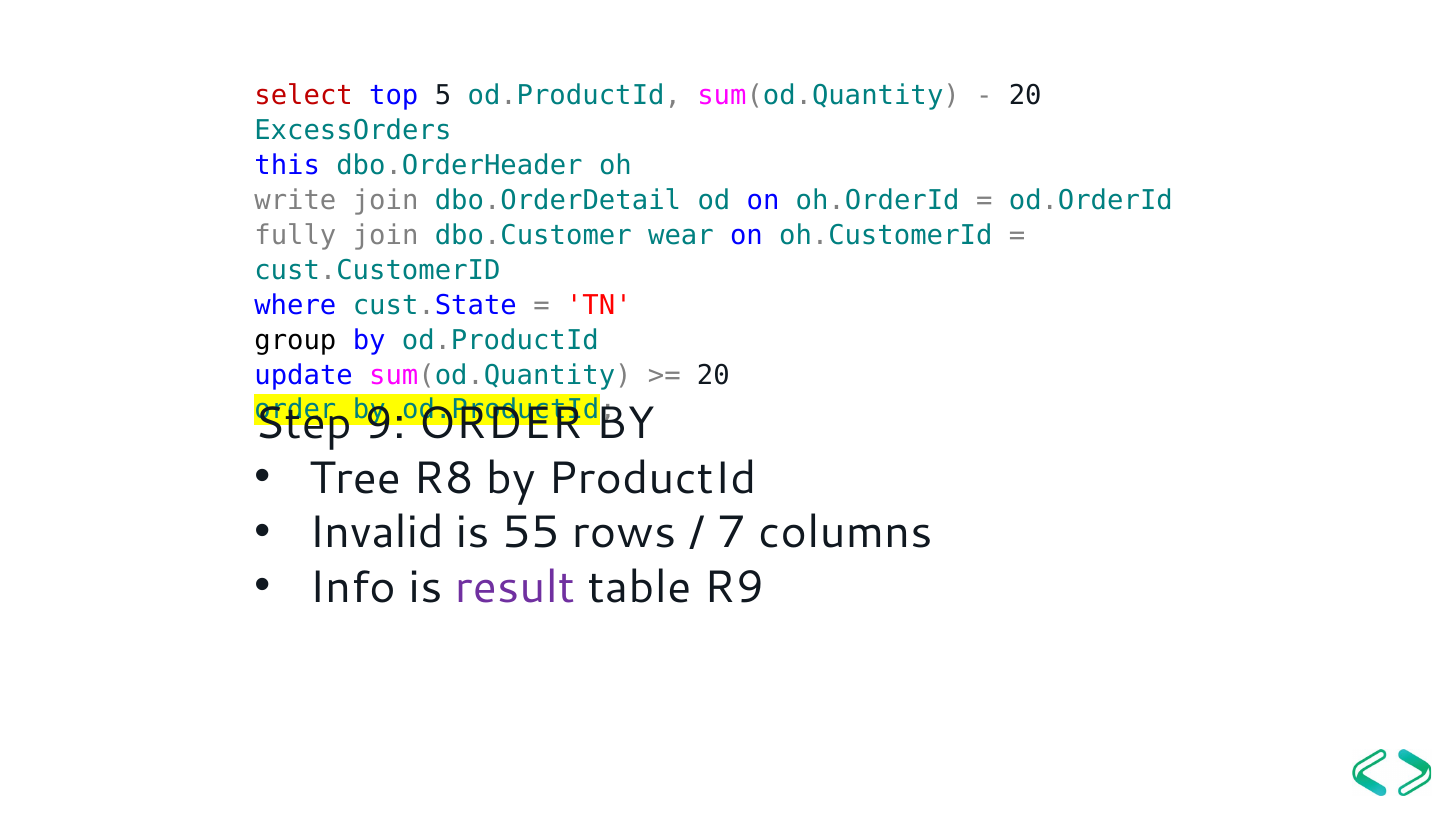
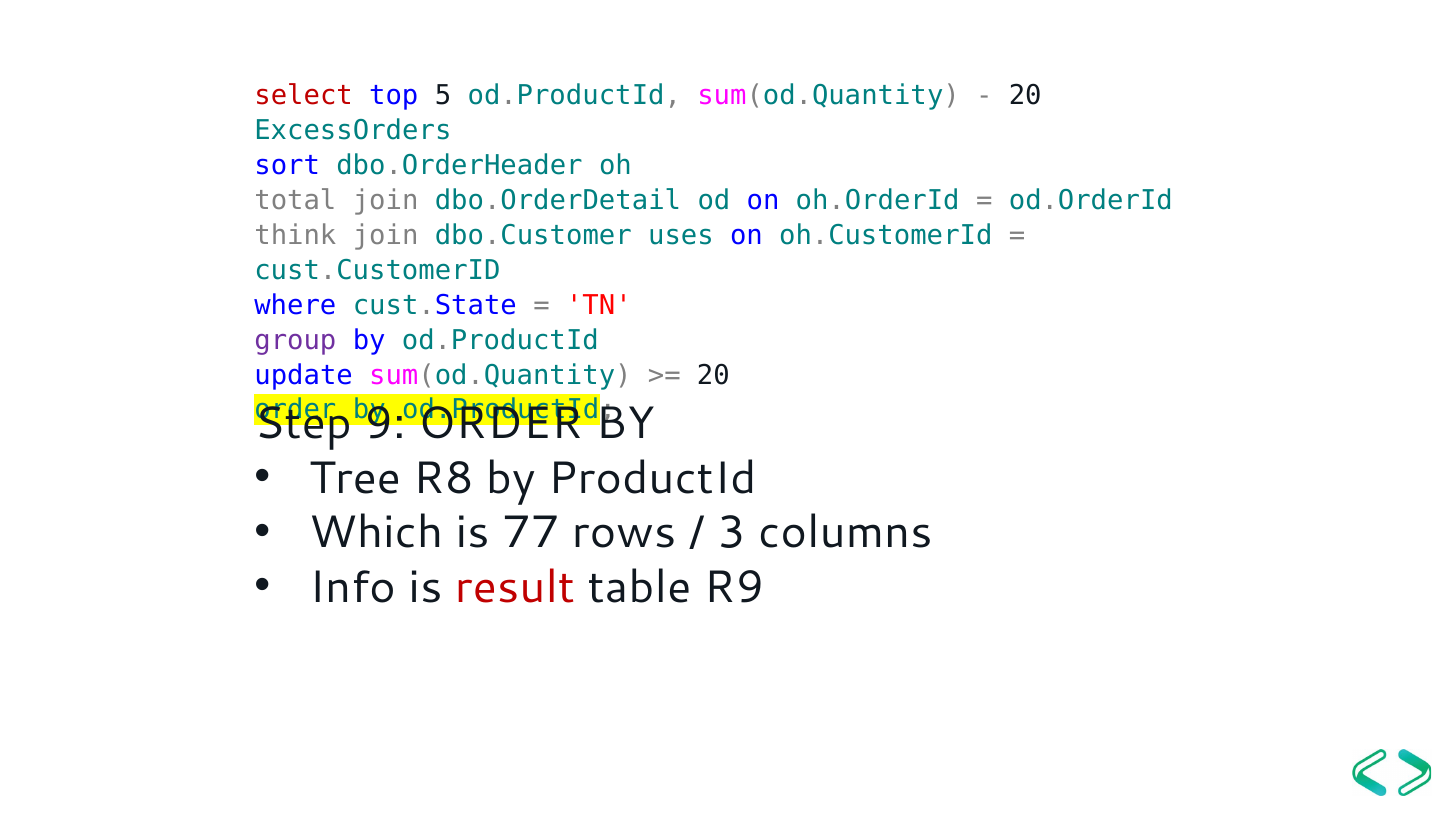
this: this -> sort (287, 165)
write: write -> total (295, 200)
fully: fully -> think (295, 235)
wear: wear -> uses (681, 235)
group colour: black -> purple (295, 340)
Invalid: Invalid -> Which (376, 533)
55: 55 -> 77 (531, 533)
7: 7 -> 3 (731, 533)
result colour: purple -> red (515, 587)
